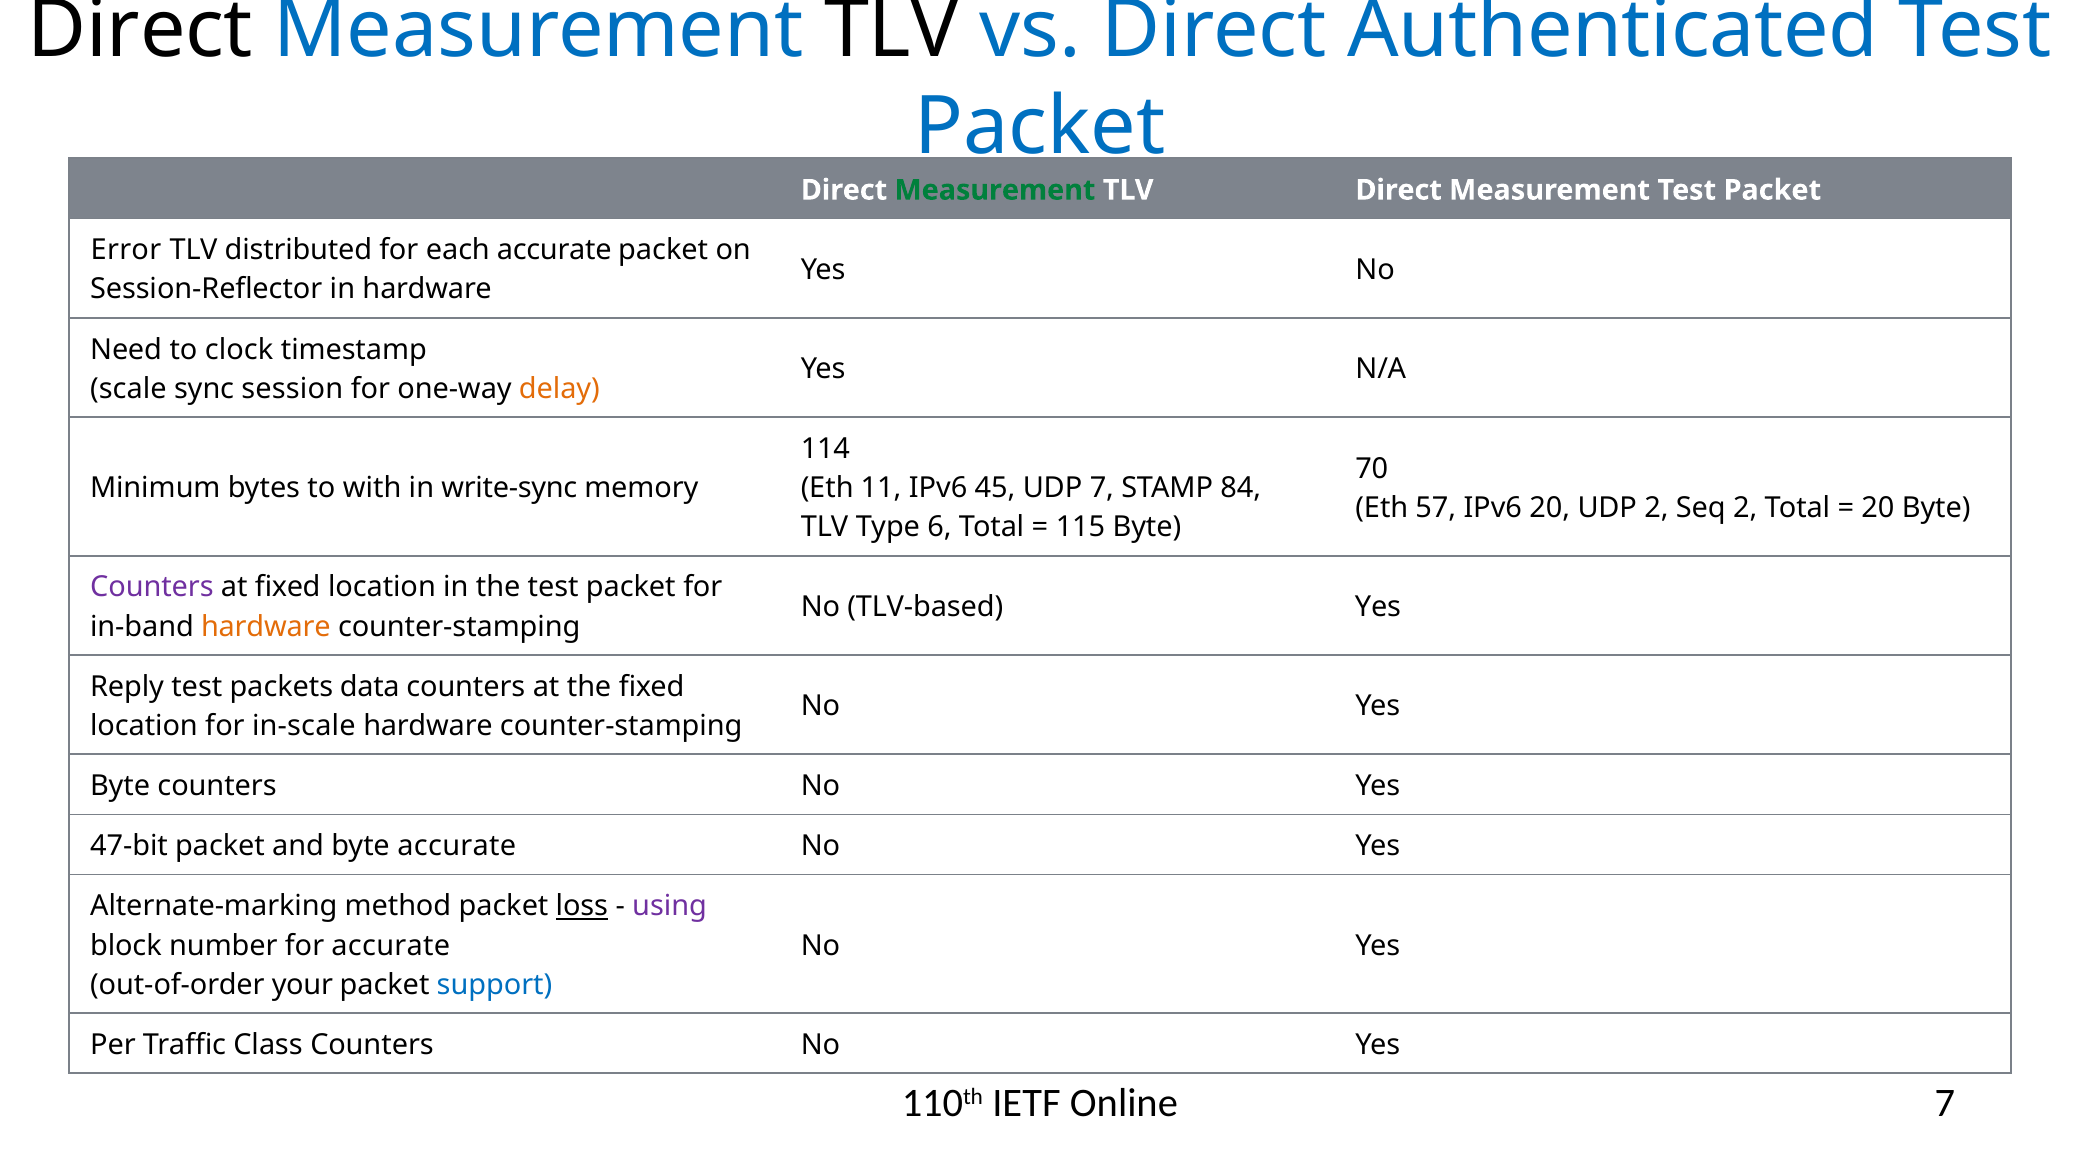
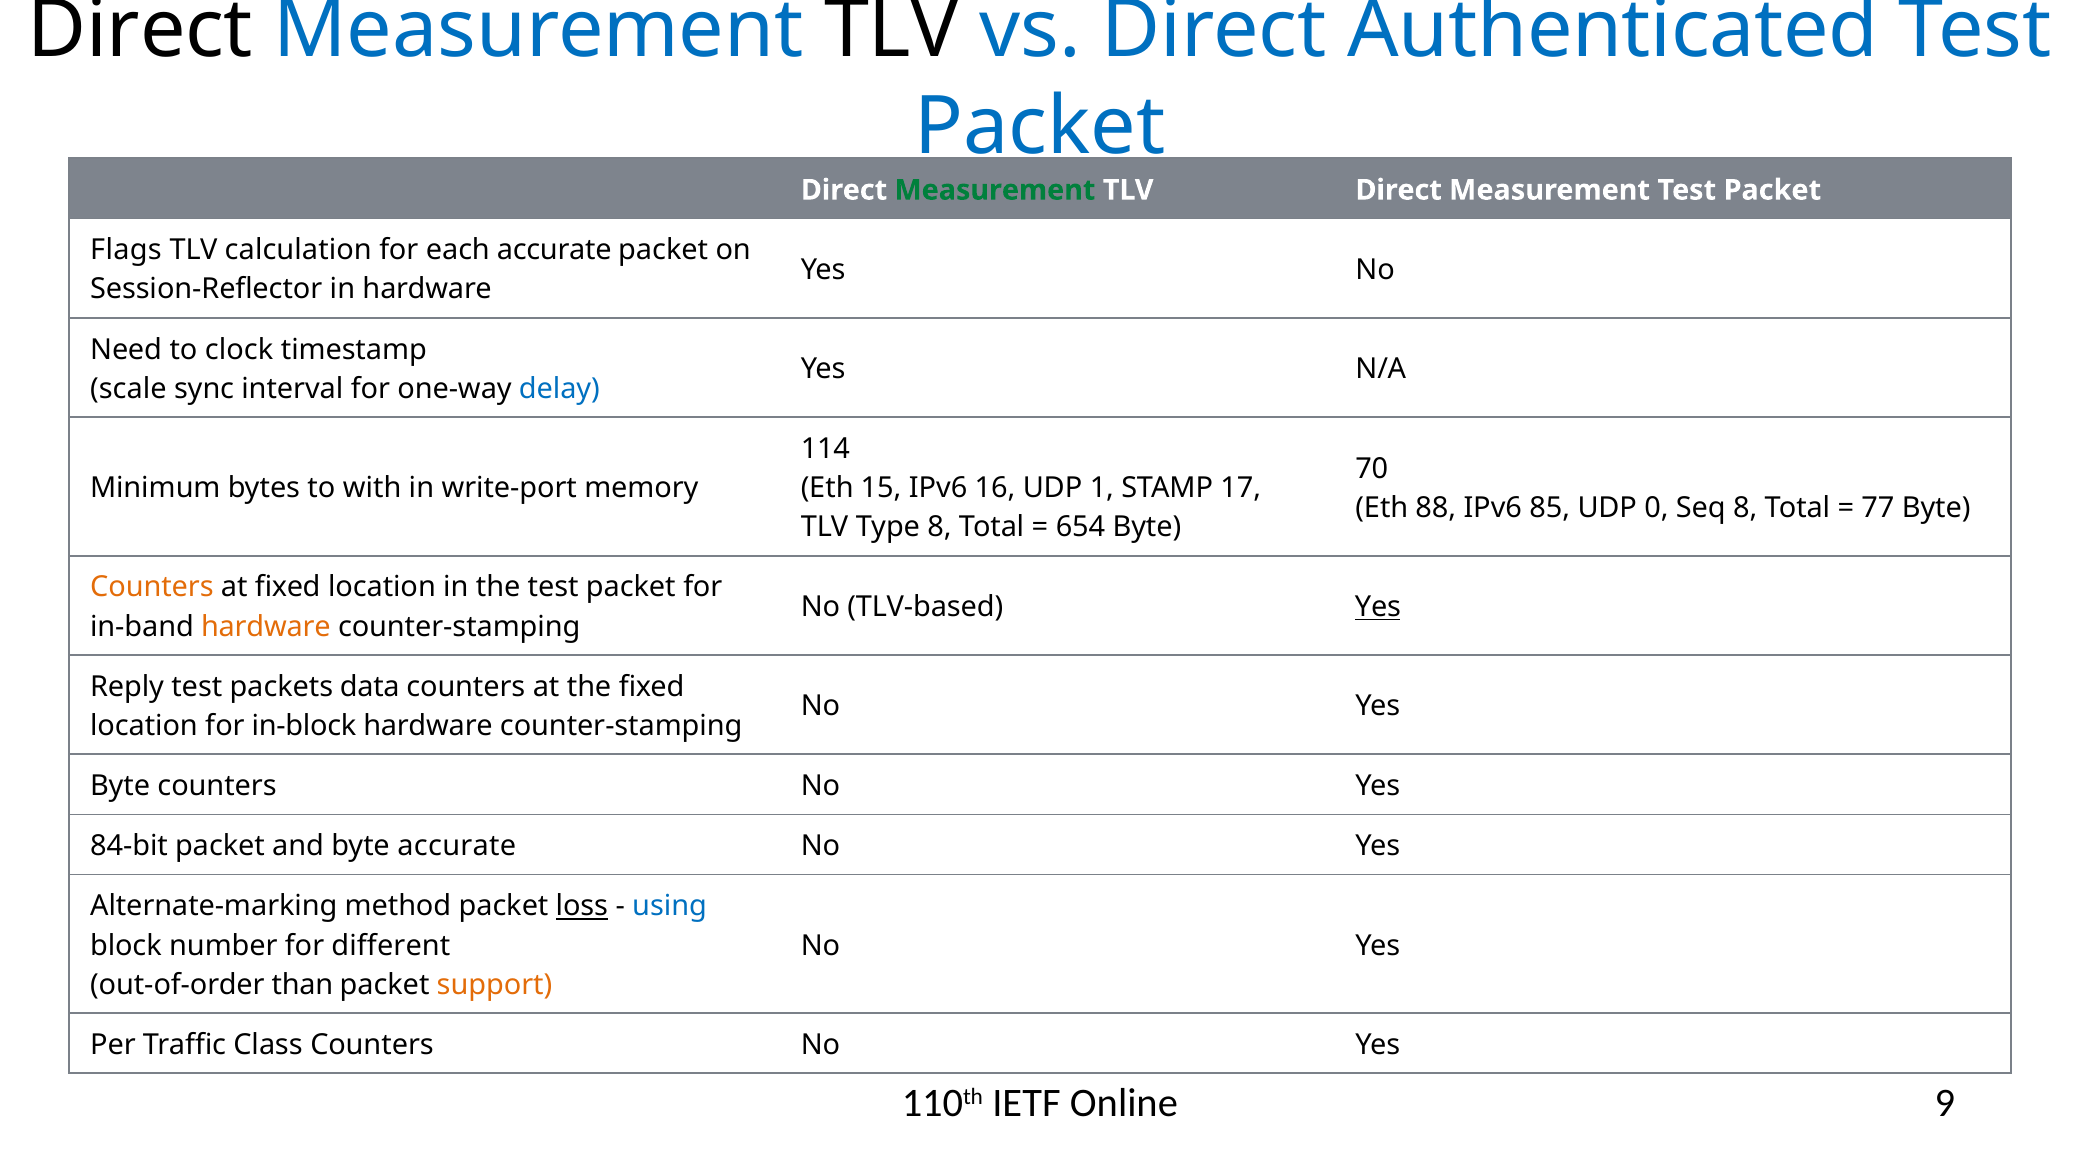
Error: Error -> Flags (126, 250)
distributed: distributed -> calculation (298, 250)
session: session -> interval (292, 389)
delay colour: orange -> blue (559, 389)
write-sync: write-sync -> write-port (509, 488)
11: 11 -> 15 (881, 488)
45: 45 -> 16 (995, 488)
UDP 7: 7 -> 1 (1102, 488)
84: 84 -> 17 (1241, 488)
57: 57 -> 88 (1436, 508)
IPv6 20: 20 -> 85 (1550, 508)
UDP 2: 2 -> 0 (1656, 508)
Seq 2: 2 -> 8 (1745, 508)
20: 20 -> 77 (1878, 508)
Type 6: 6 -> 8 (939, 527)
115: 115 -> 654 (1080, 527)
Counters colour: purple -> orange (152, 587)
Yes underline: none -> present (1378, 607)
in-scale: in-scale -> in-block (304, 726)
47-bit: 47-bit -> 84-bit (129, 846)
using colour: purple -> blue (670, 906)
for accurate: accurate -> different (391, 946)
your: your -> than (302, 985)
support colour: blue -> orange (494, 985)
Online 7: 7 -> 9 (1945, 1103)
